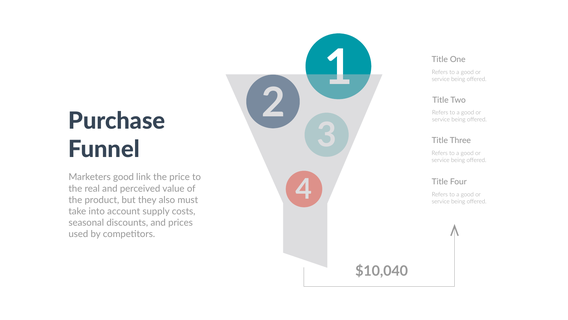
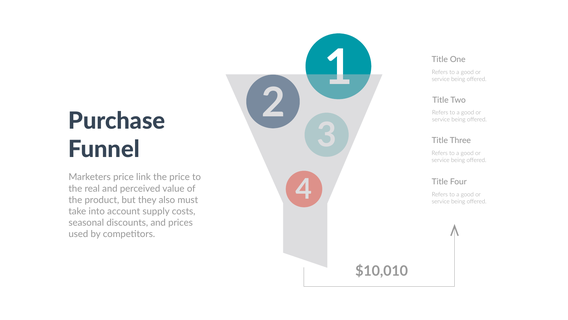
Marketers good: good -> price (123, 177)
$10,040: $10,040 -> $10,010 (382, 271)
